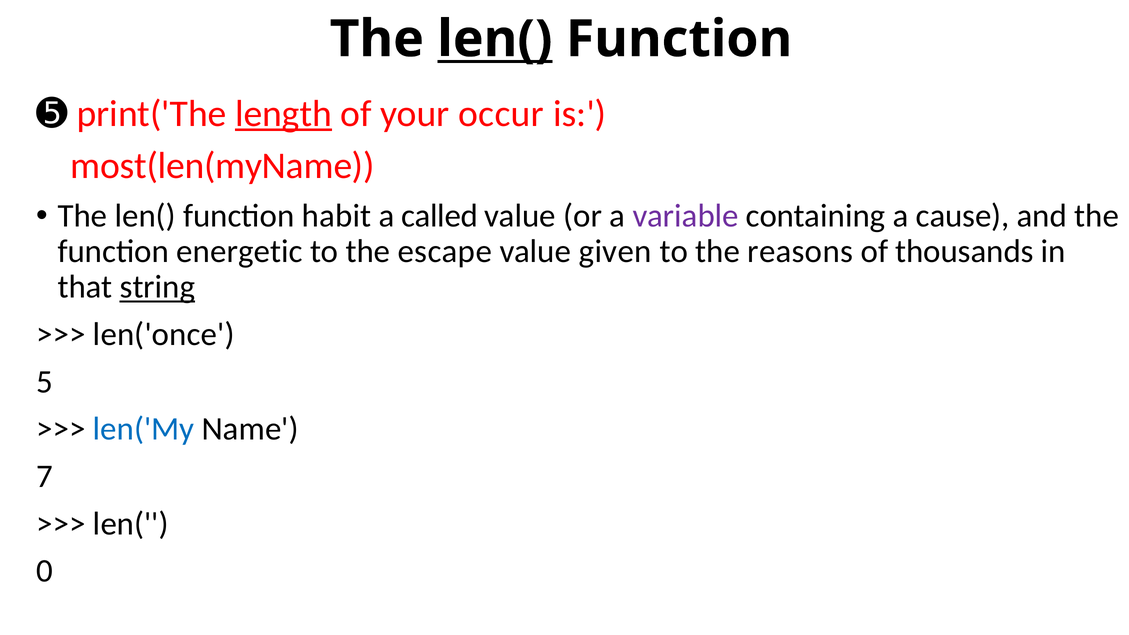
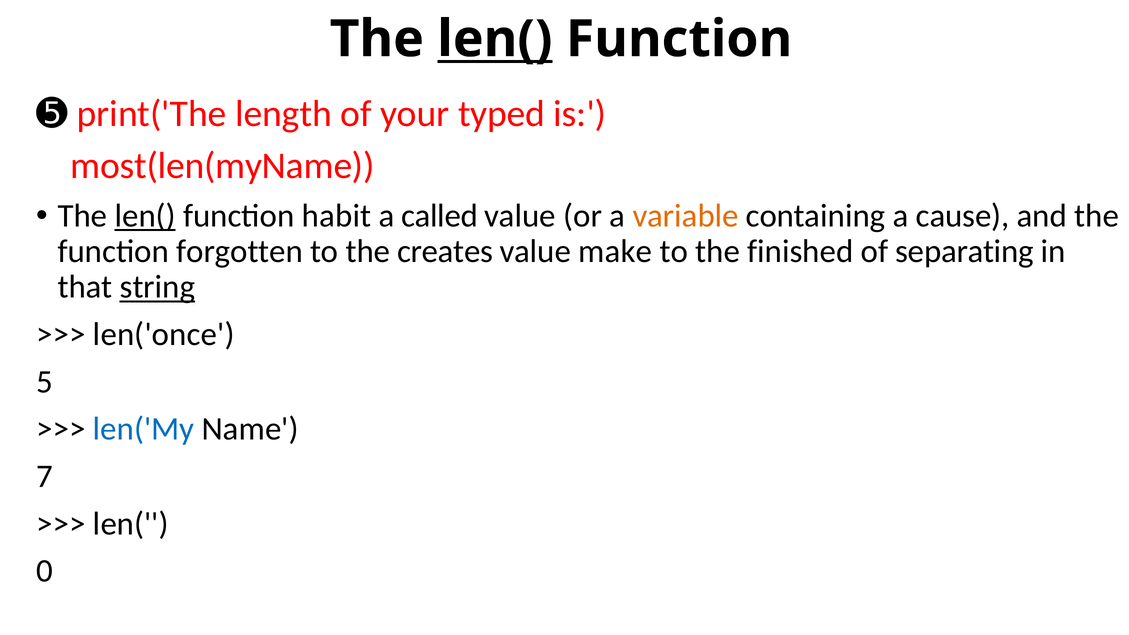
length underline: present -> none (284, 114)
occur: occur -> typed (501, 114)
len( underline: none -> present (145, 216)
variable colour: purple -> orange (686, 216)
energetic: energetic -> forgotten (240, 252)
escape: escape -> creates (445, 252)
given: given -> make (615, 252)
reasons: reasons -> finished (800, 252)
thousands: thousands -> separating (965, 252)
